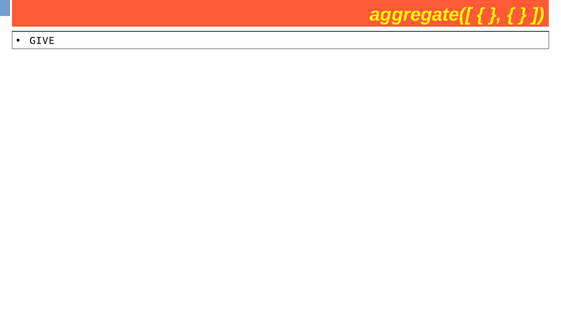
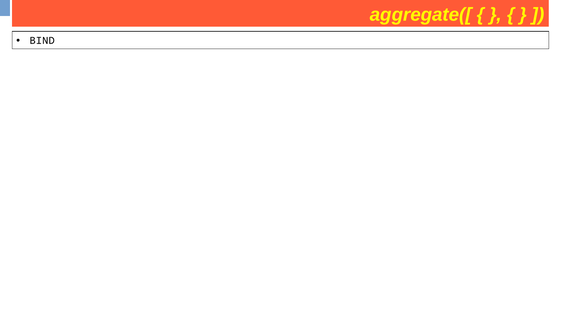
GIVE: GIVE -> BIND (42, 40)
